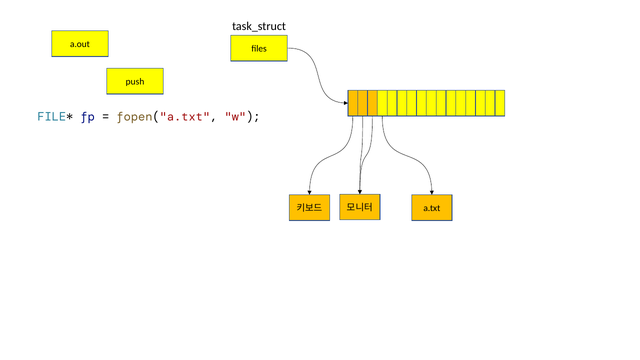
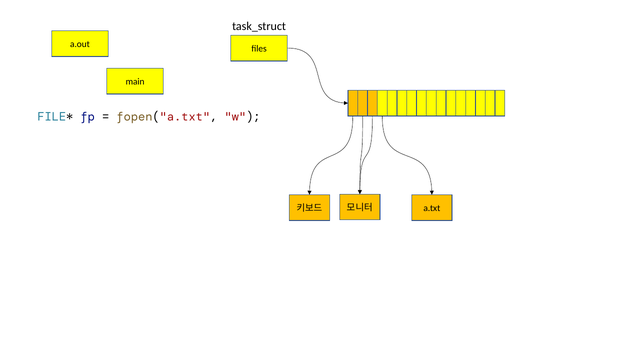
push: push -> main (135, 82)
